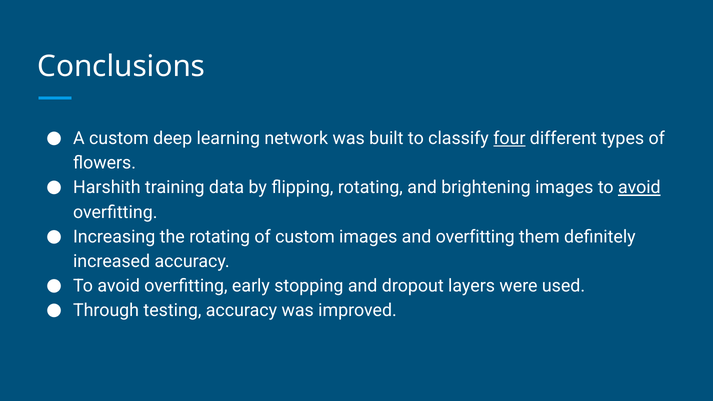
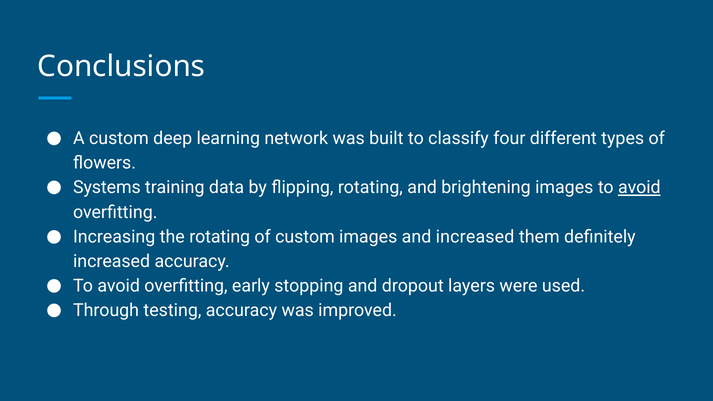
four underline: present -> none (509, 138)
Harshith: Harshith -> Systems (107, 188)
and overfitting: overfitting -> increased (475, 237)
